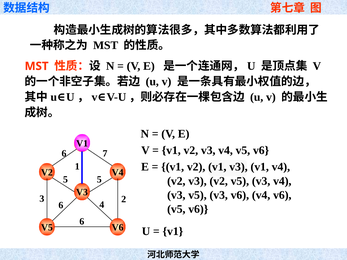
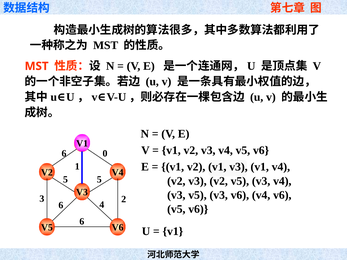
7: 7 -> 0 (105, 154)
